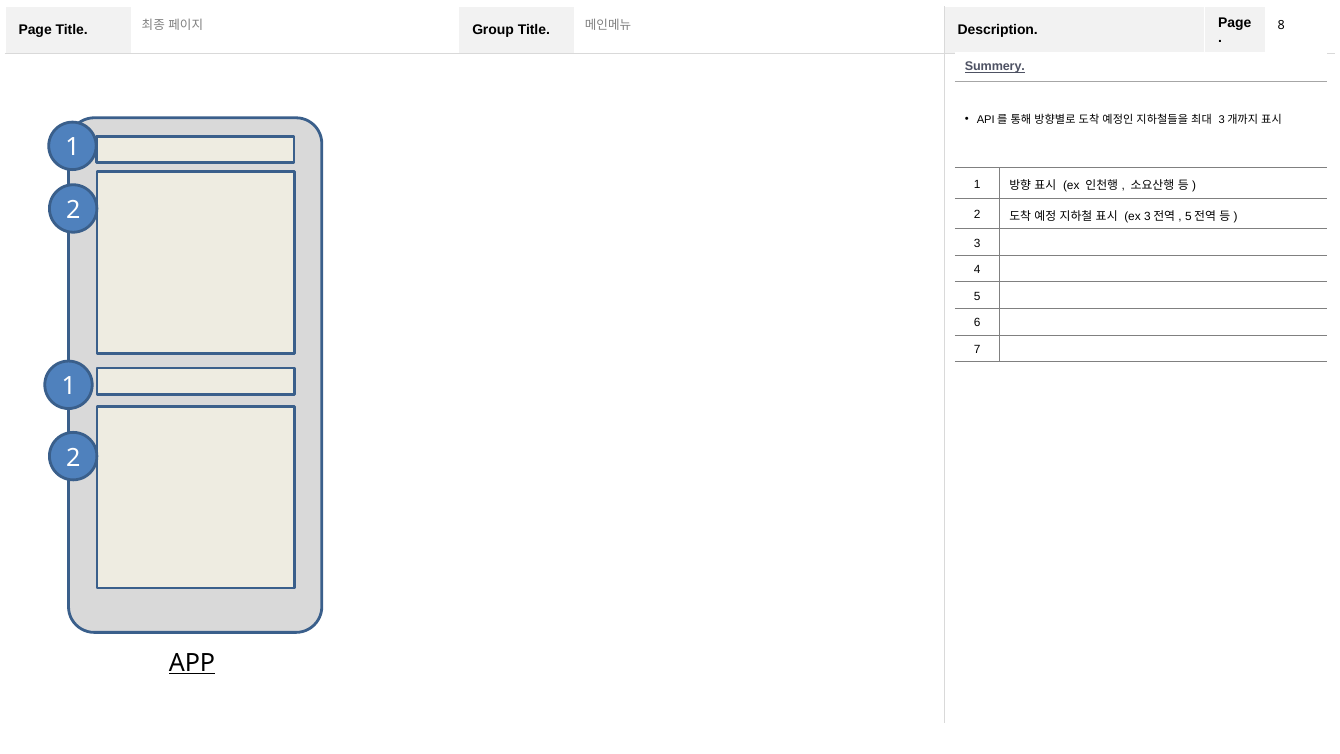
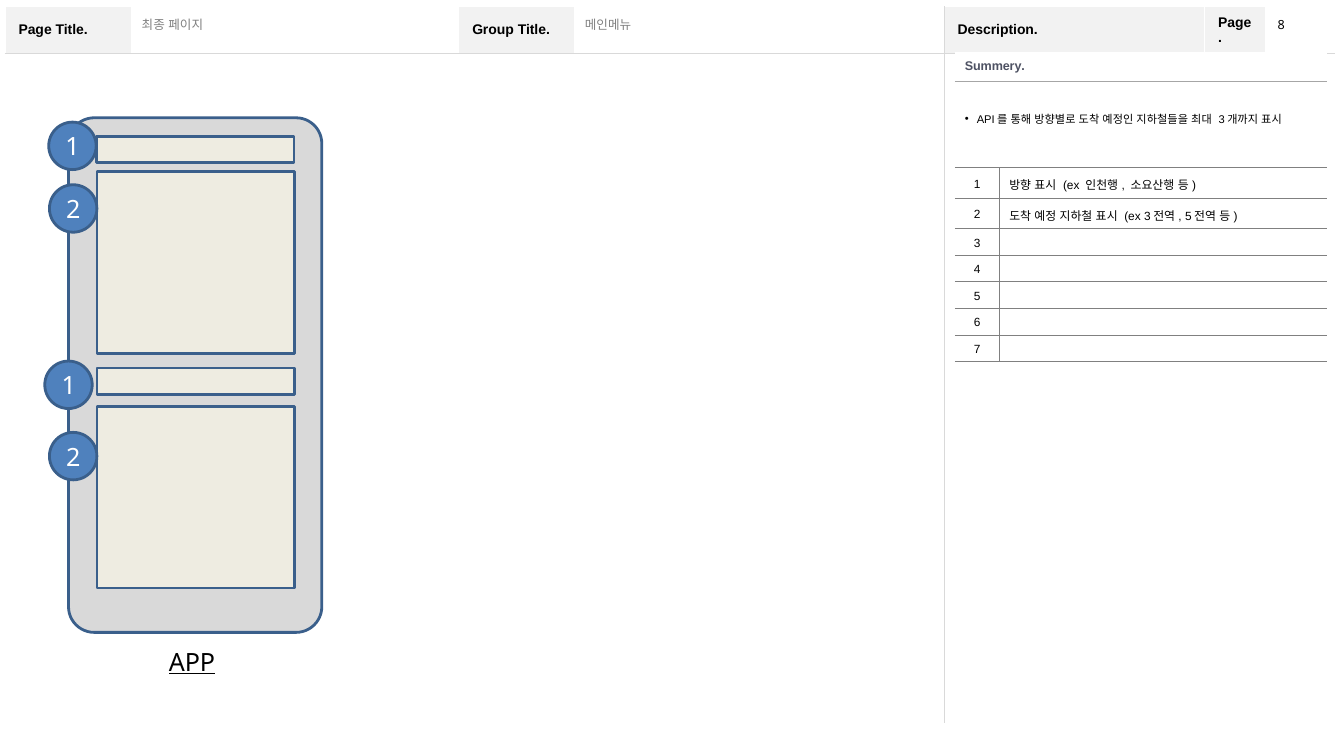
Summery underline: present -> none (995, 67)
